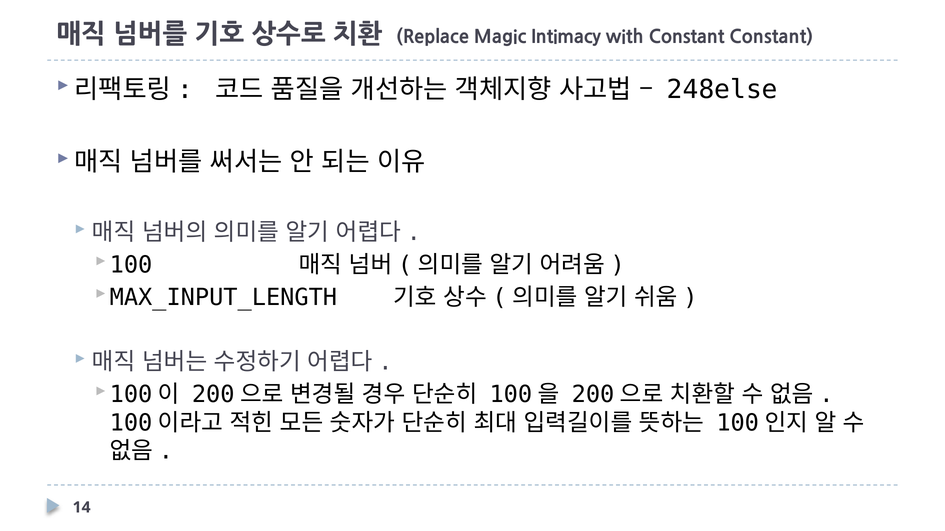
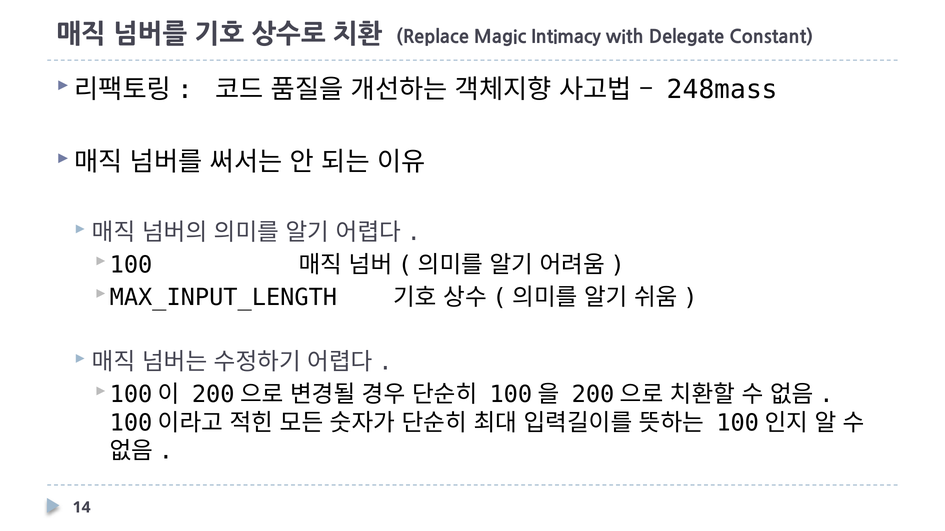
with Constant: Constant -> Delegate (687, 37)
248else: 248else -> 248mass (722, 90)
